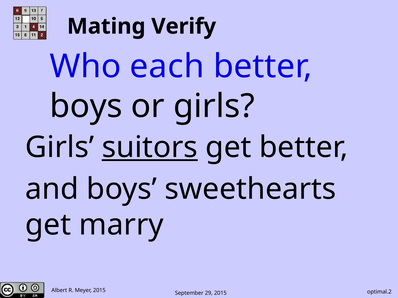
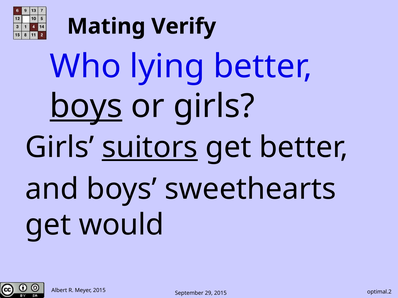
each: each -> lying (167, 67)
boys underline: none -> present (86, 106)
marry: marry -> would (121, 225)
